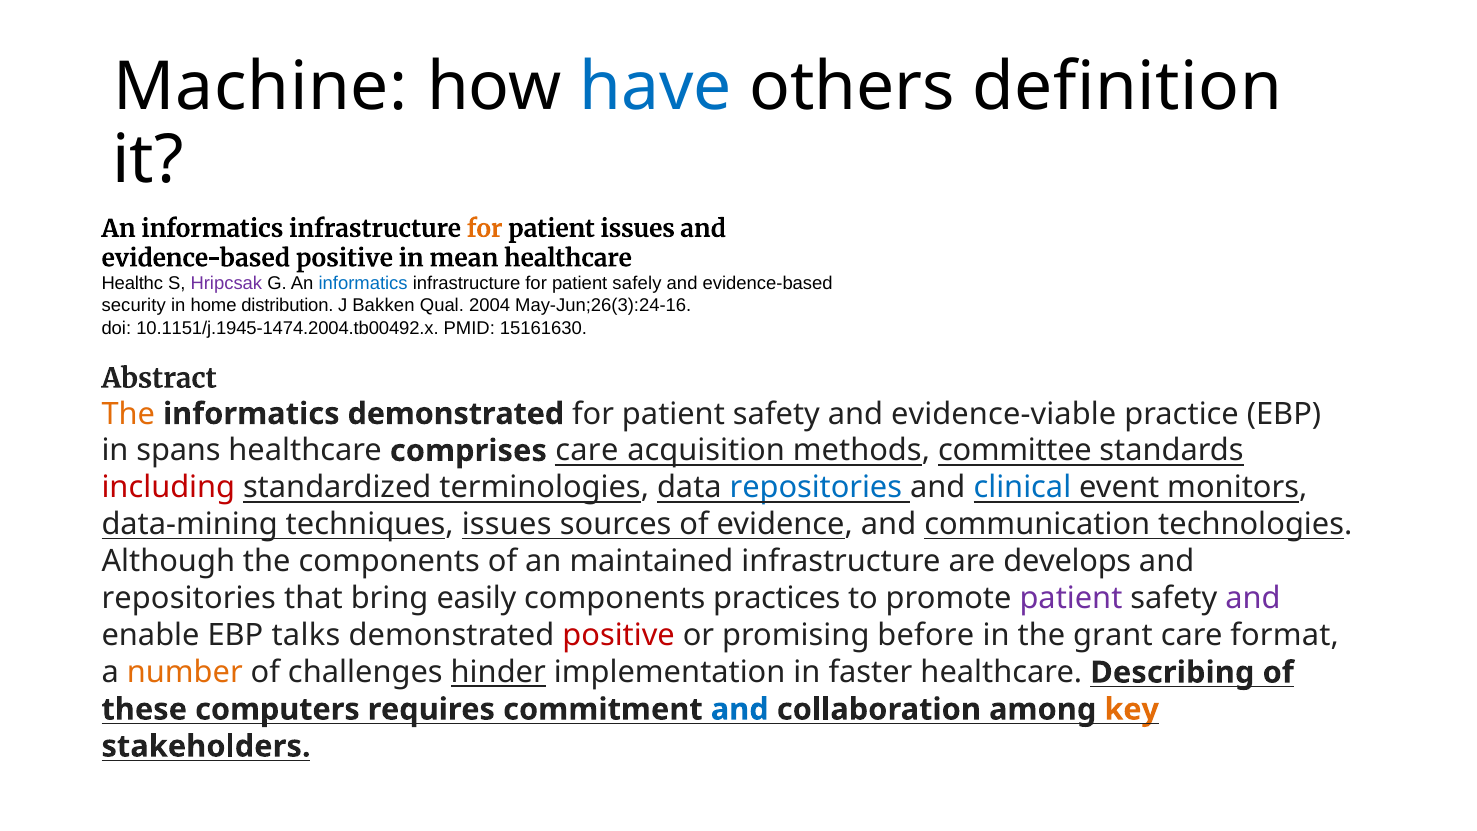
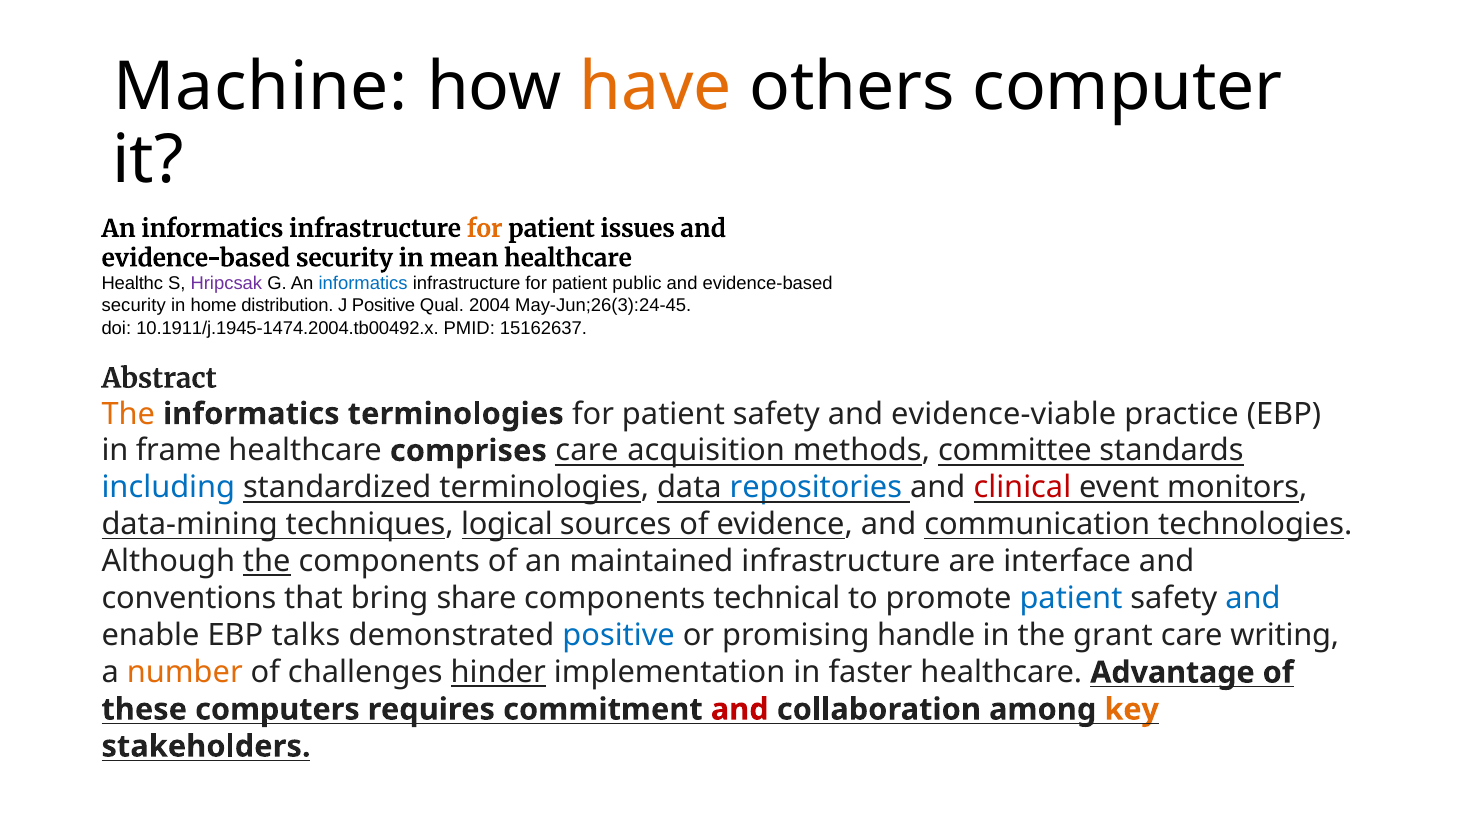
have colour: blue -> orange (656, 88)
definition: definition -> computer (1128, 88)
positive: positive -> security (345, 258)
safely: safely -> public (637, 284)
J Bakken: Bakken -> Positive (384, 306)
May-Jun;26(3):24-16: May-Jun;26(3):24-16 -> May-Jun;26(3):24-45 (603, 306)
10.1151/j.1945-1474.2004.tb00492.x: 10.1151/j.1945-1474.2004.tb00492.x -> 10.1911/j.1945-1474.2004.tb00492.x (287, 328)
15161630: 15161630 -> 15162637 (543, 328)
informatics demonstrated: demonstrated -> terminologies (456, 414)
spans: spans -> frame (179, 451)
including colour: red -> blue (168, 488)
clinical colour: blue -> red (1022, 488)
techniques issues: issues -> logical (507, 525)
the underline: none -> present (267, 562)
develops: develops -> interface (1067, 562)
repositories: repositories -> conventions (189, 598)
easily: easily -> share (476, 598)
practices: practices -> technical (777, 598)
patient colour: purple -> blue (1071, 598)
and colour: purple -> blue (1253, 598)
positive colour: red -> blue (619, 635)
before: before -> handle (926, 635)
format: format -> writing (1285, 635)
Describing: Describing -> Advantage (1172, 672)
and colour: blue -> red (740, 709)
